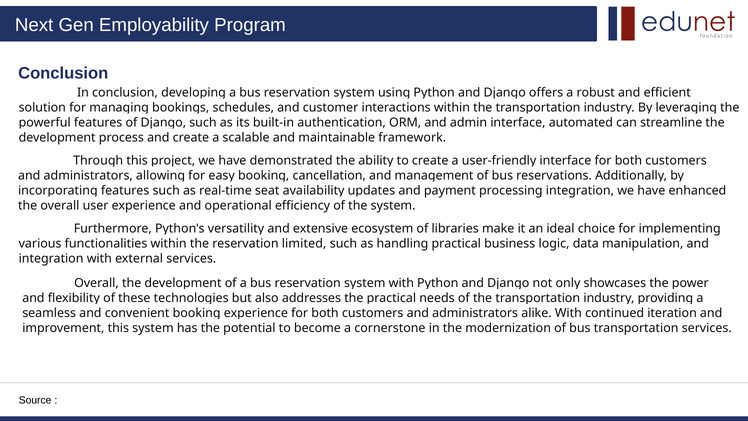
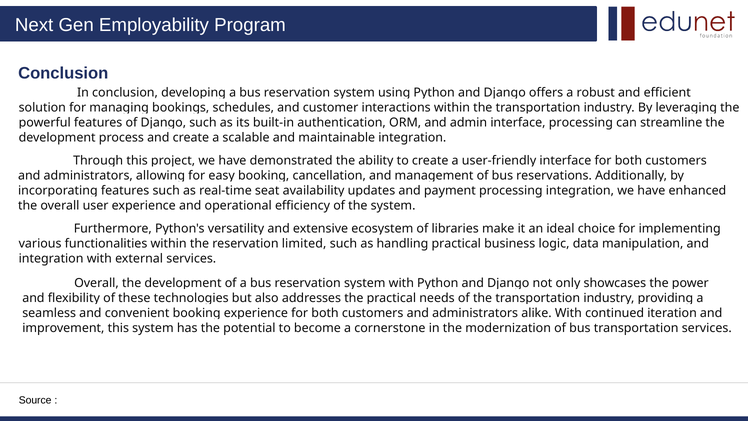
interface automated: automated -> processing (581, 123)
maintainable framework: framework -> integration (412, 138)
